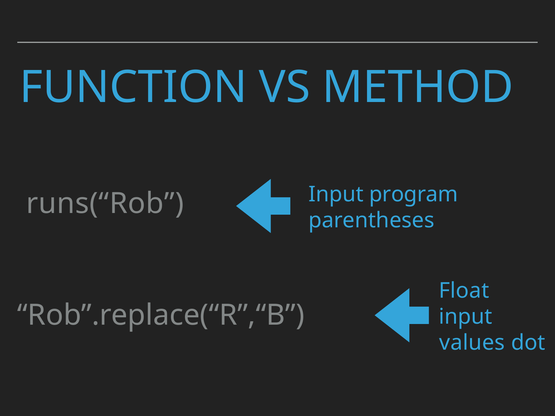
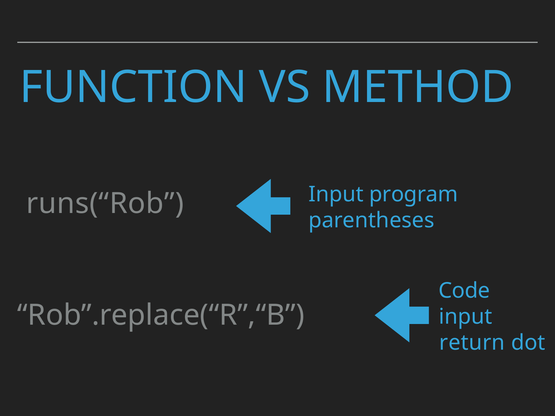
Float: Float -> Code (464, 291)
values: values -> return (472, 343)
